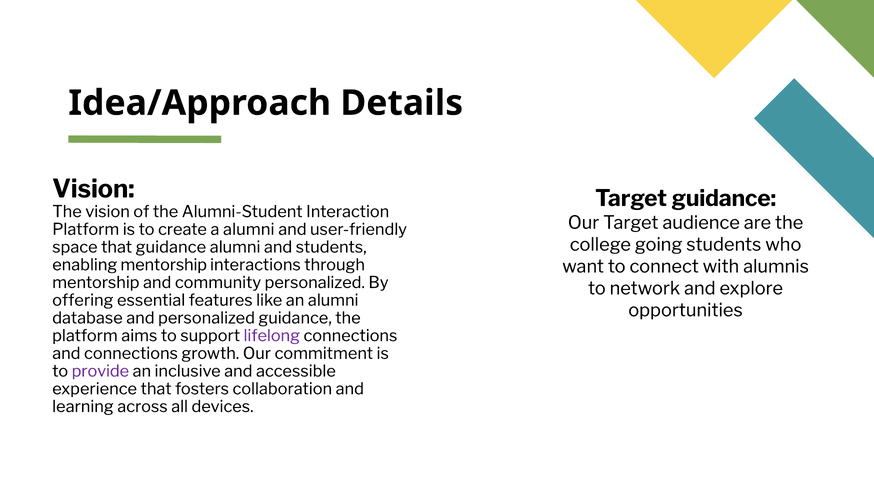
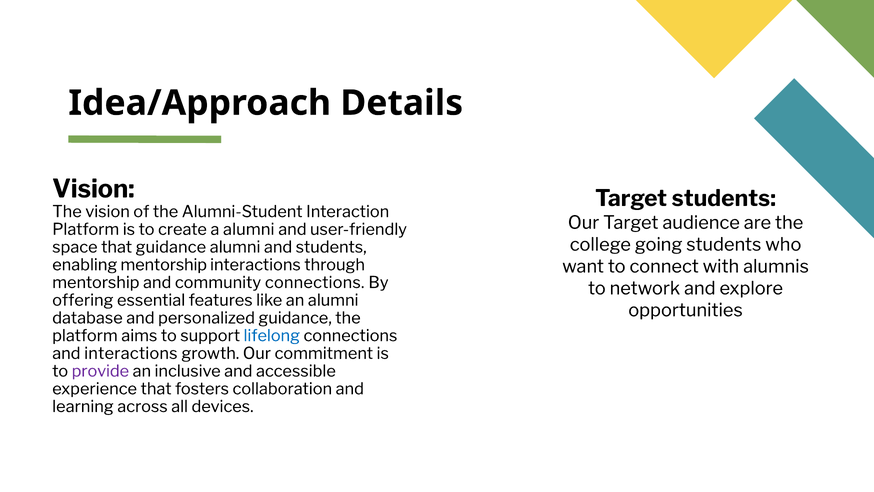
Target guidance: guidance -> students (724, 198)
community personalized: personalized -> connections (315, 282)
lifelong colour: purple -> blue (272, 336)
and connections: connections -> interactions (131, 353)
